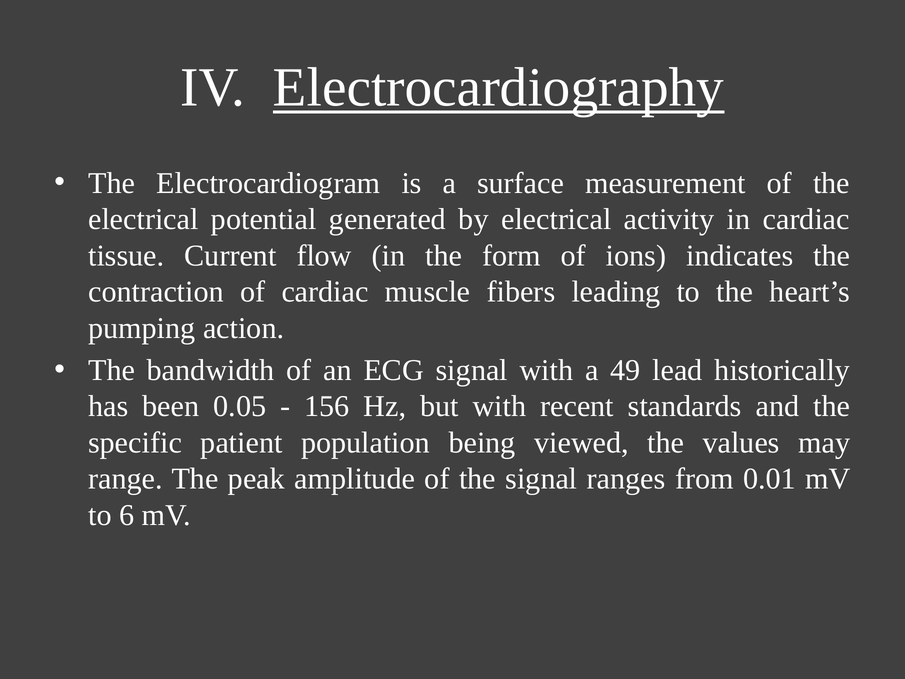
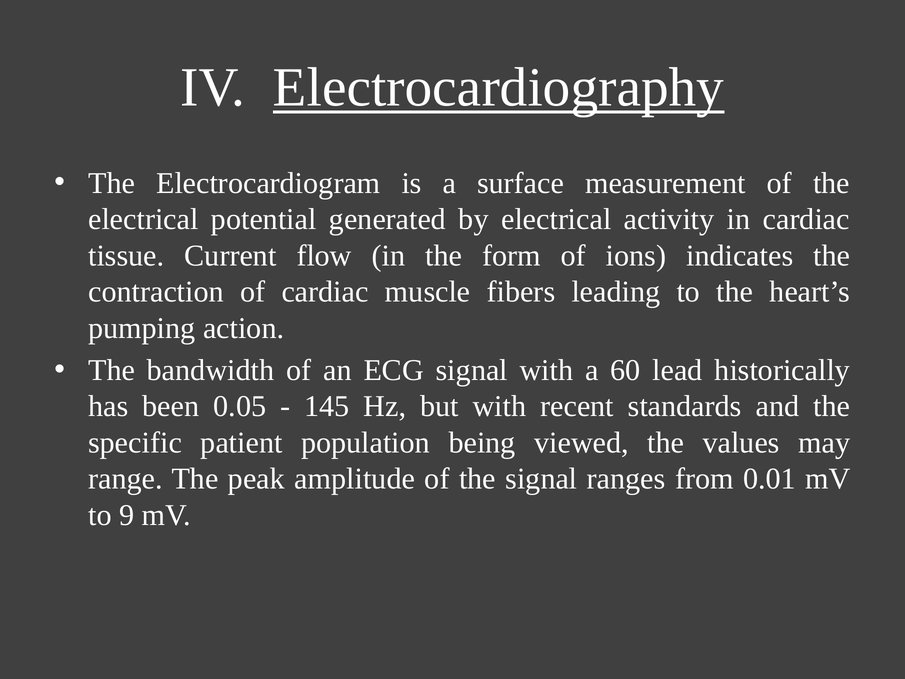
49: 49 -> 60 (625, 370)
156: 156 -> 145 (327, 406)
6: 6 -> 9 (127, 515)
